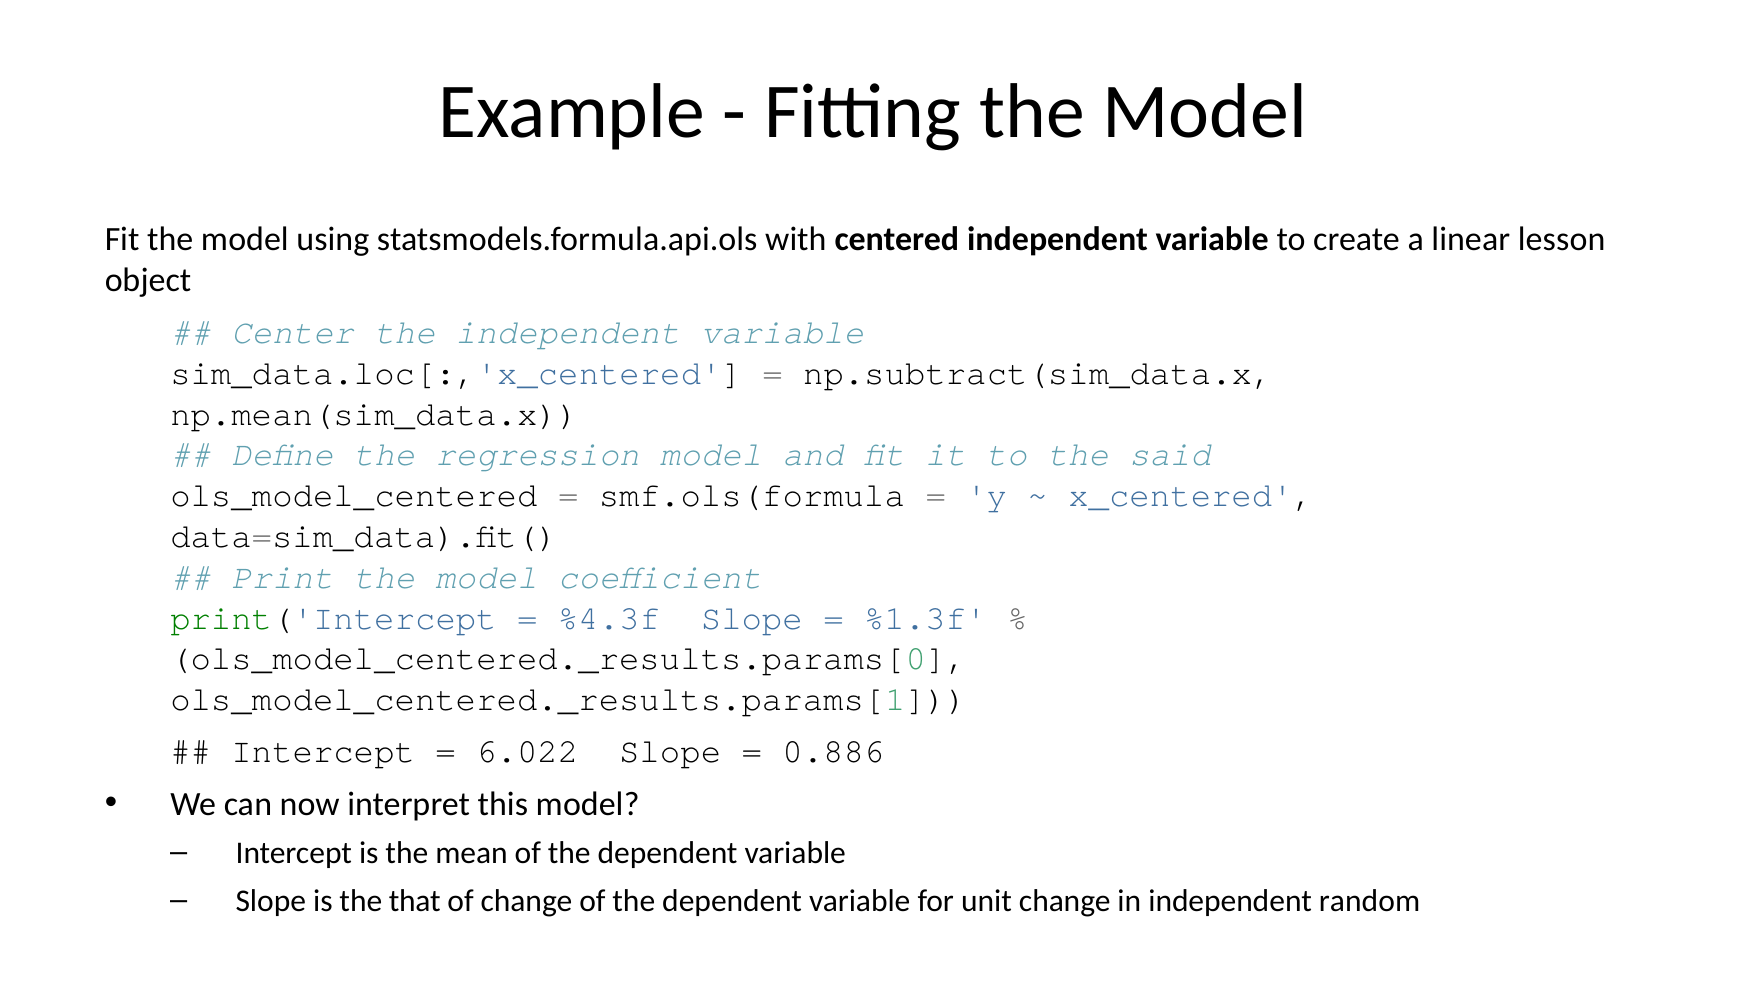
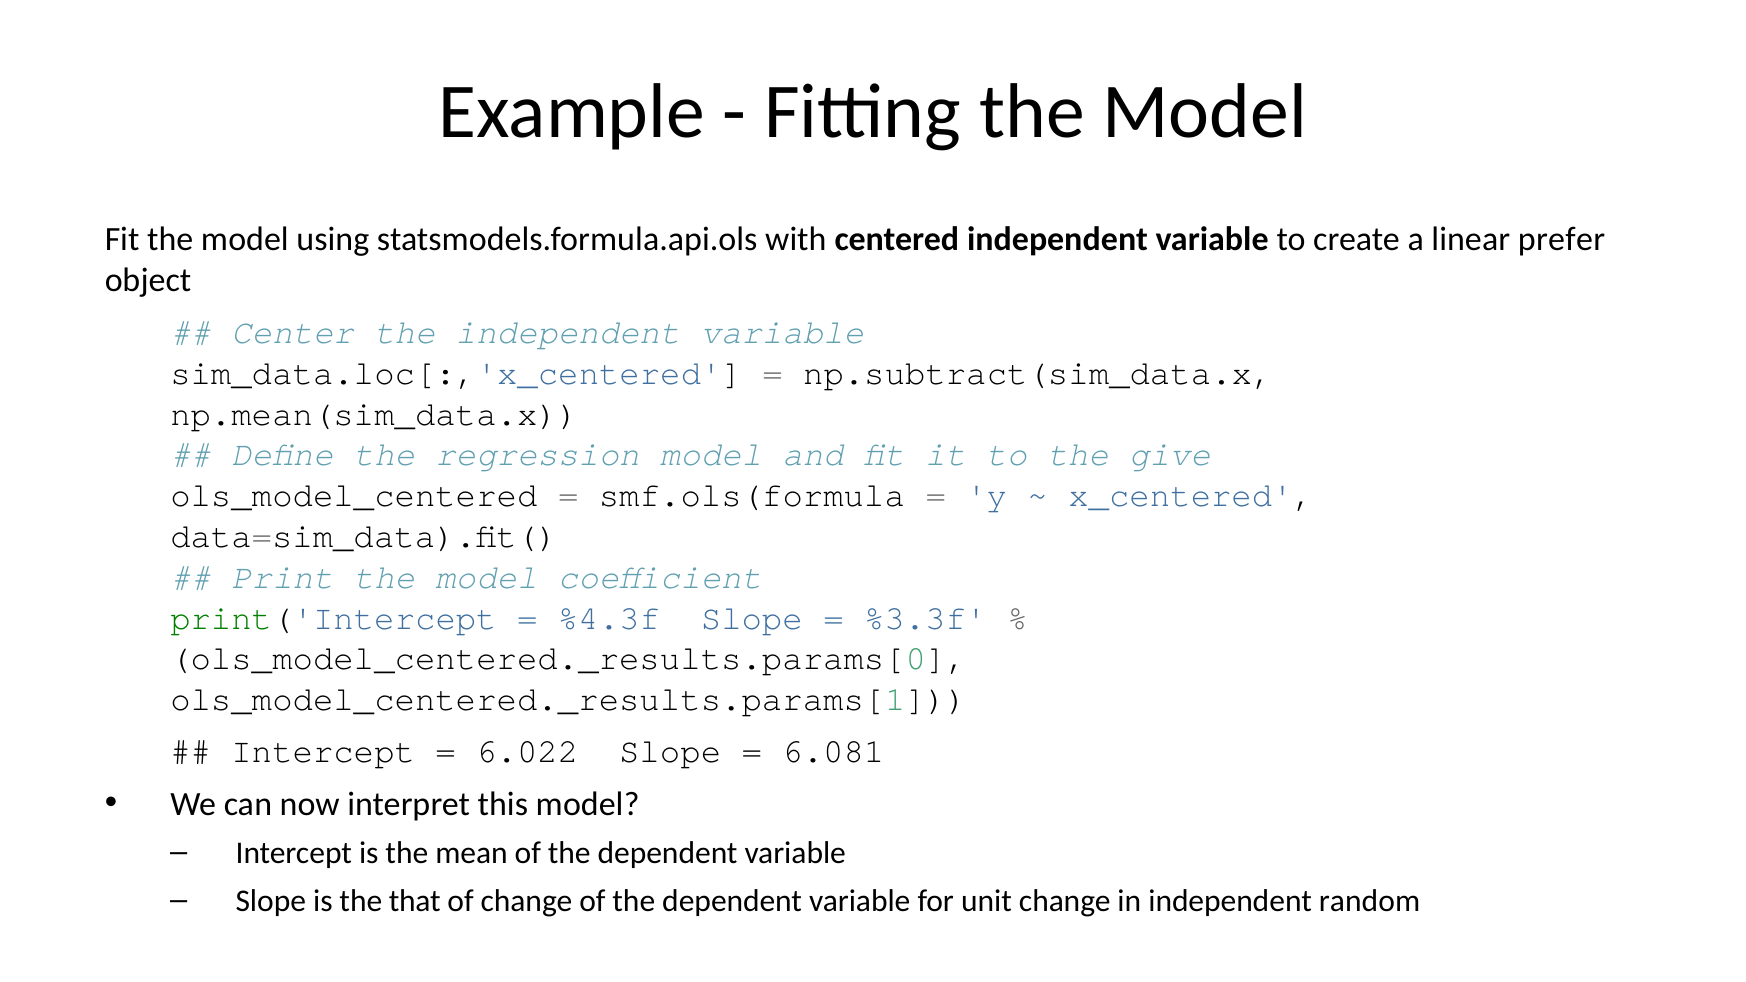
lesson: lesson -> prefer (1562, 239)
said: said -> give (1170, 455)
%1.3f: %1.3f -> %3.3f (925, 618)
0.886: 0.886 -> 6.081 (833, 752)
